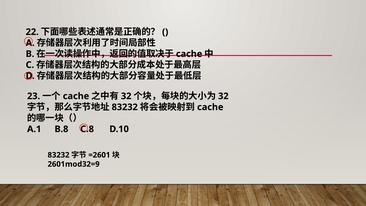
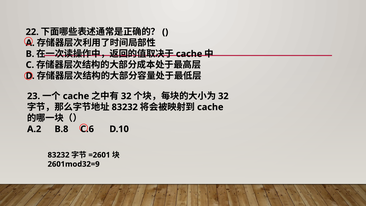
A.1: A.1 -> A.2 (34, 129)
C.8: C.8 -> C.6 (87, 129)
